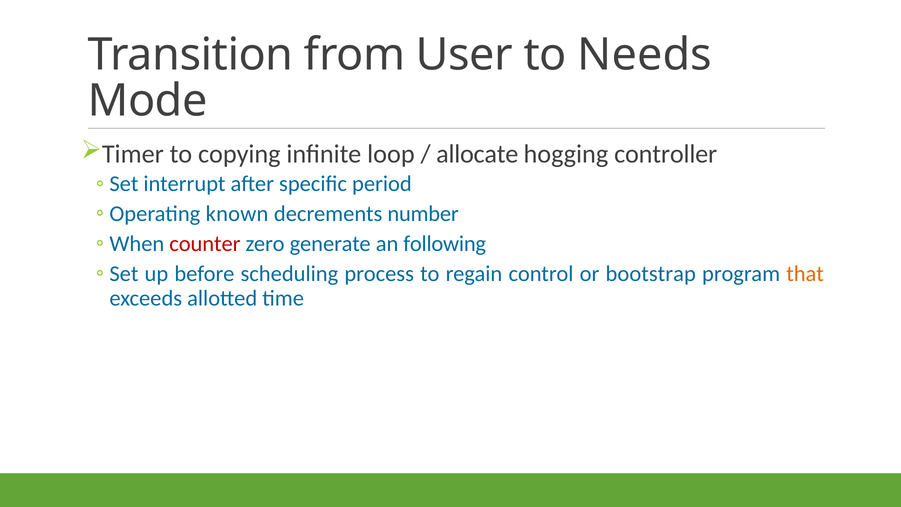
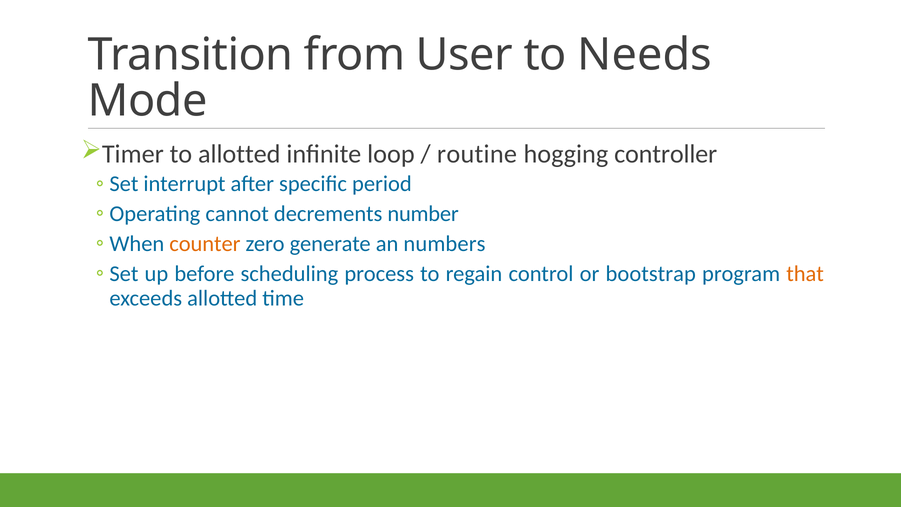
to copying: copying -> allotted (239, 154)
allocate: allocate -> routine (477, 154)
known: known -> cannot (237, 214)
counter colour: red -> orange (205, 244)
following: following -> numbers (445, 244)
